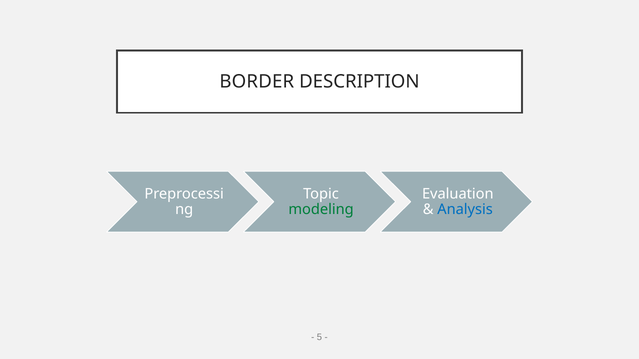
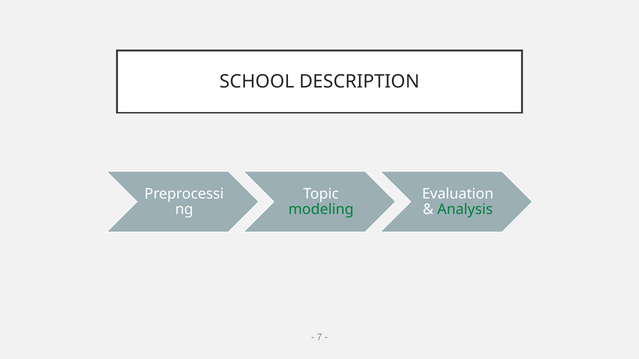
BORDER: BORDER -> SCHOOL (257, 82)
Analysis colour: blue -> green (465, 210)
5: 5 -> 7 (319, 338)
